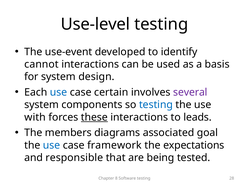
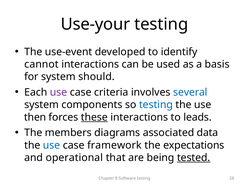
Use-level: Use-level -> Use-your (95, 24)
design: design -> should (96, 77)
use colour: blue -> purple (59, 92)
certain: certain -> criteria (111, 92)
several colour: purple -> blue (190, 92)
with: with -> then (35, 117)
goal: goal -> data (207, 133)
responsible: responsible -> operational (74, 157)
tested underline: none -> present (194, 157)
